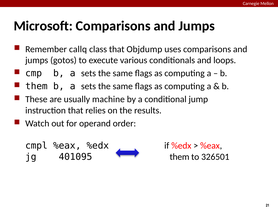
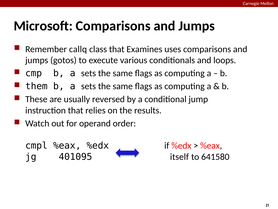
Objdump: Objdump -> Examines (144, 49)
machine: machine -> reversed (108, 99)
401095 them: them -> itself (179, 156)
326501: 326501 -> 641580 (215, 156)
